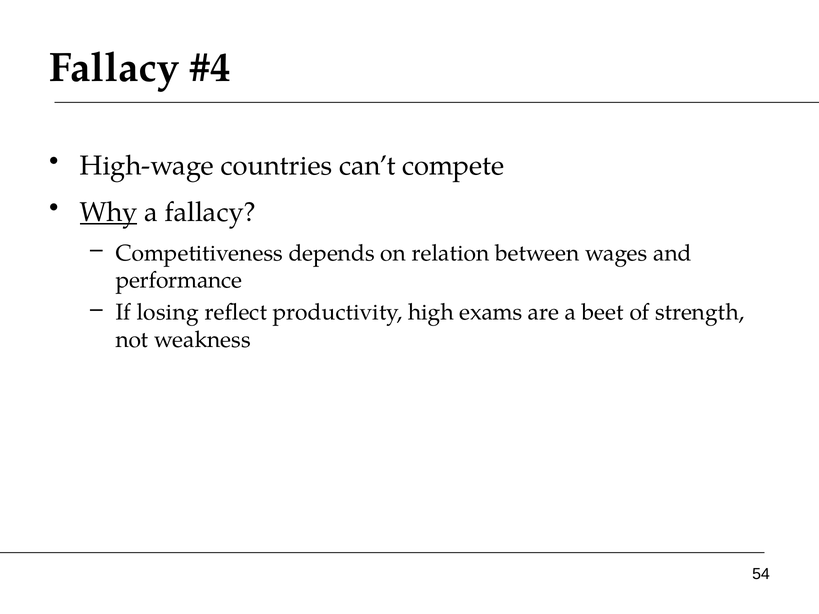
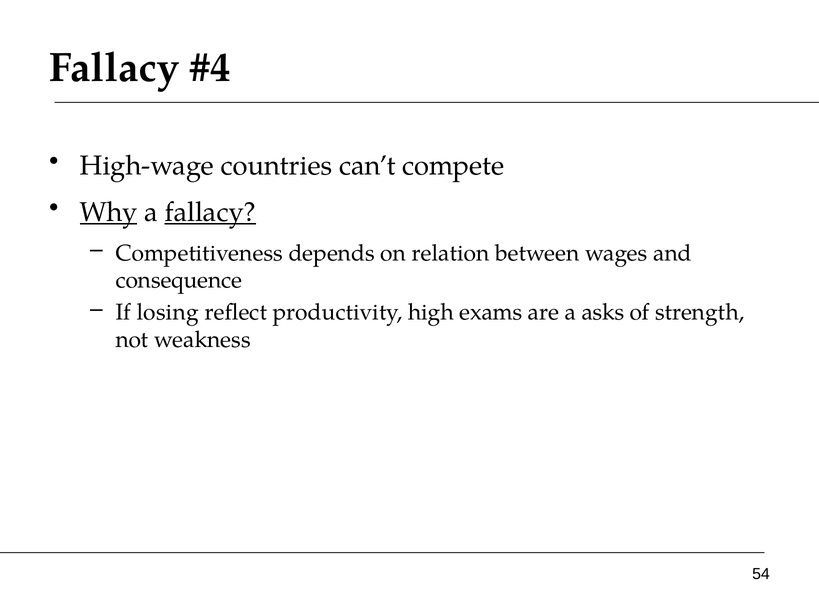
fallacy underline: none -> present (210, 212)
performance: performance -> consequence (179, 281)
beet: beet -> asks (603, 312)
